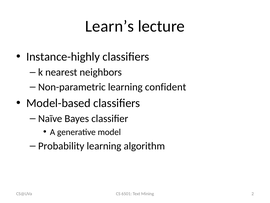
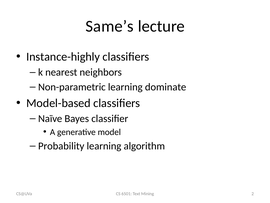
Learn’s: Learn’s -> Same’s (110, 26)
confident: confident -> dominate (166, 87)
